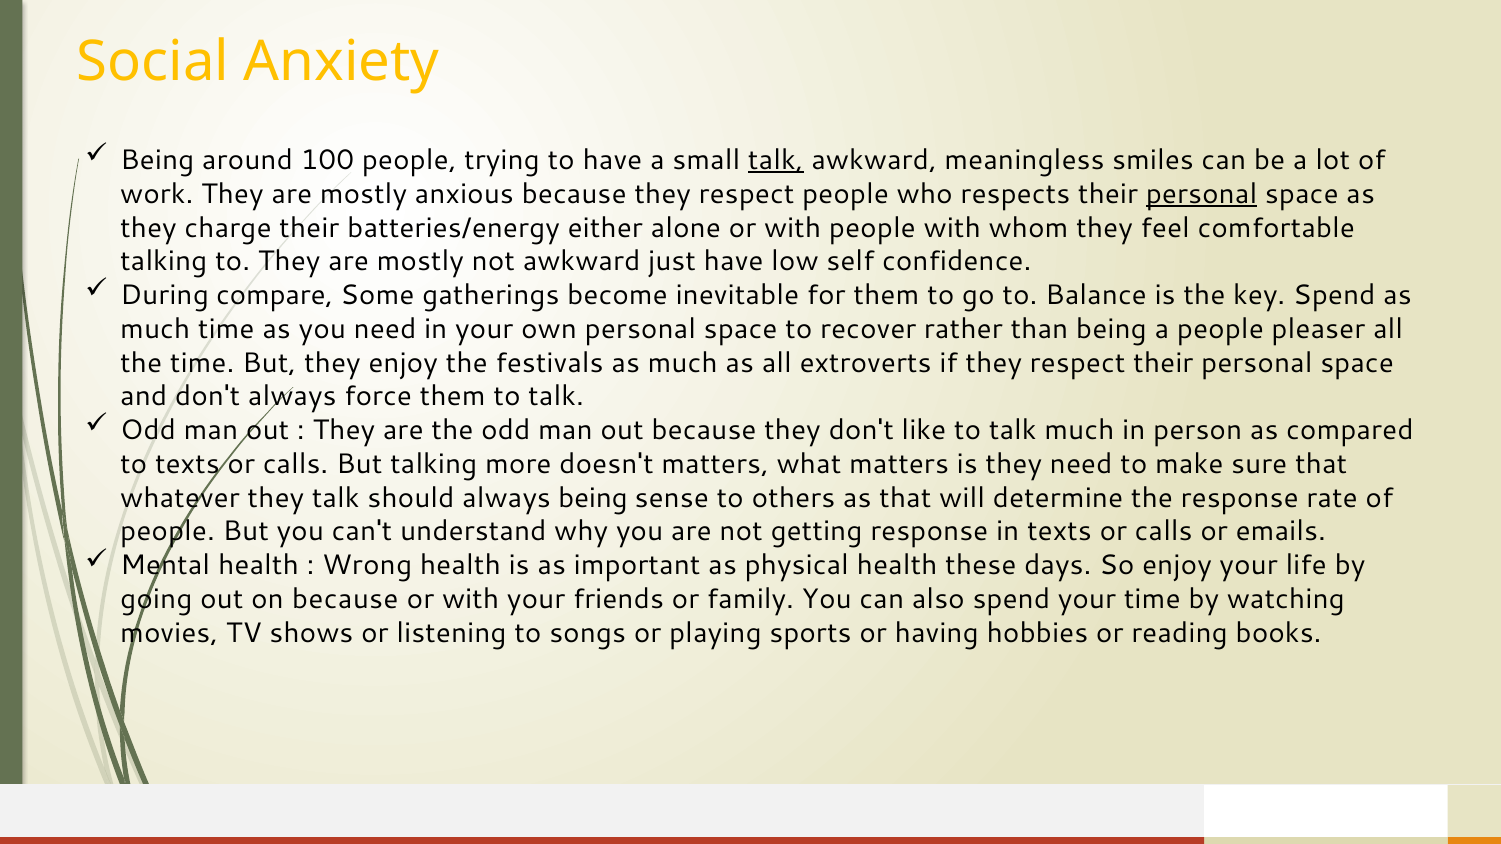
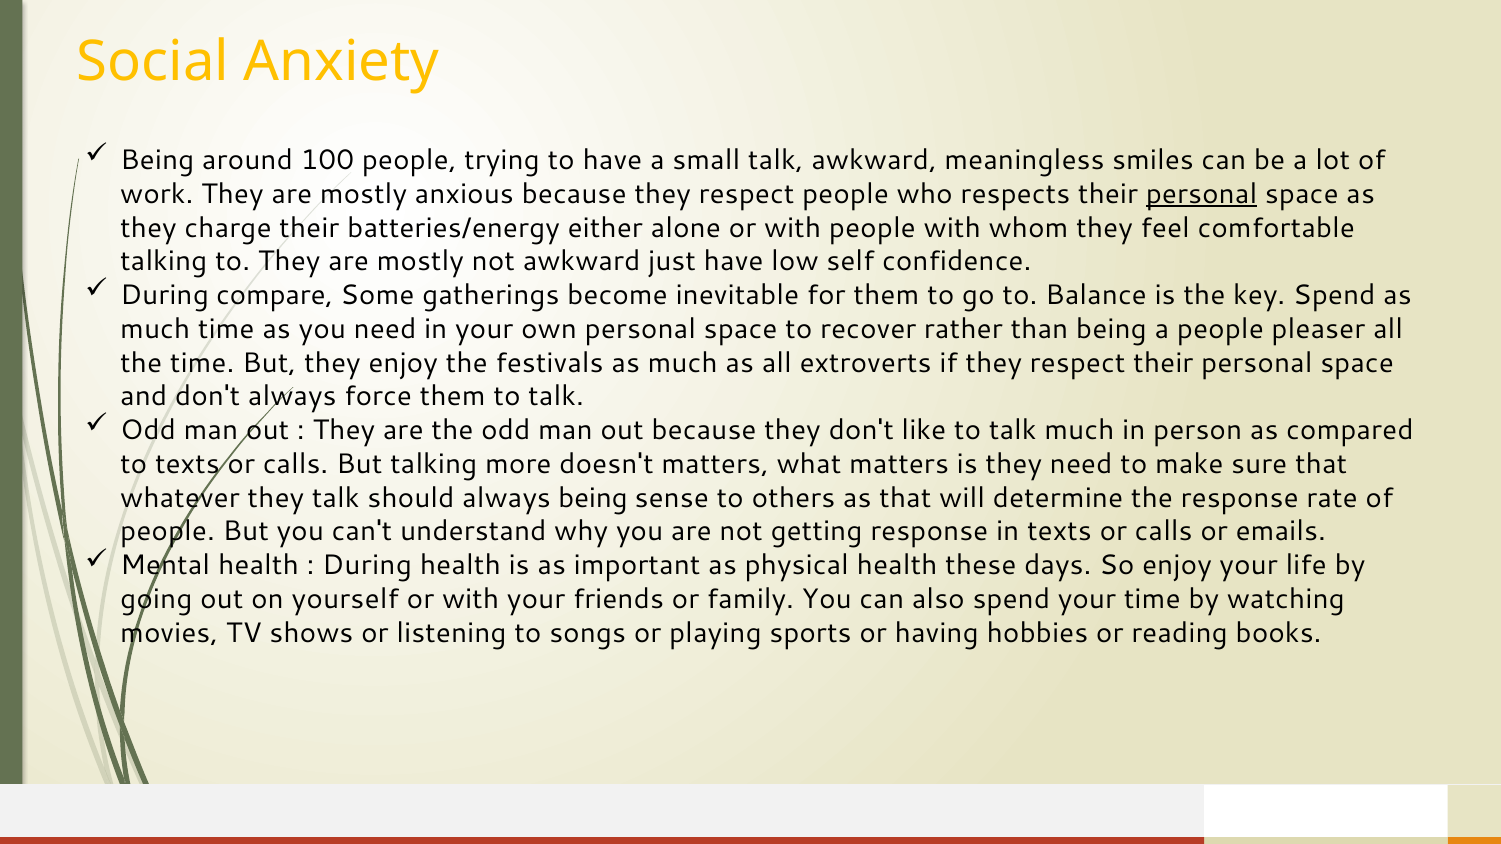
talk underline: present -> none (776, 160)
Wrong: Wrong -> During (367, 566)
on because: because -> yourself (345, 599)
